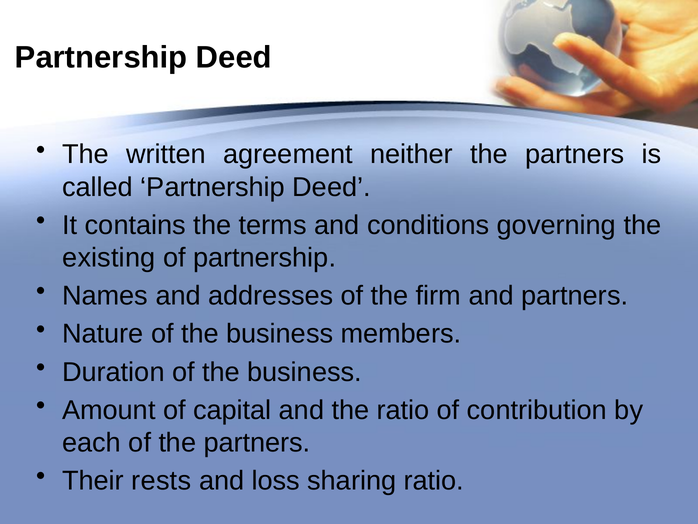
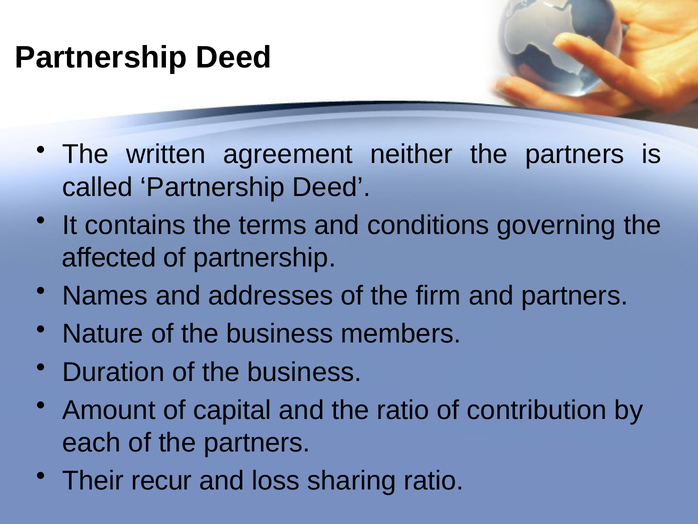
existing: existing -> affected (109, 258)
rests: rests -> recur (162, 480)
